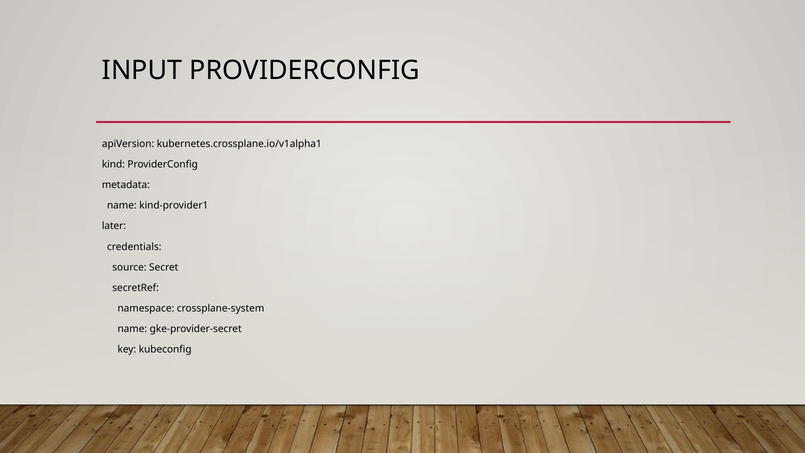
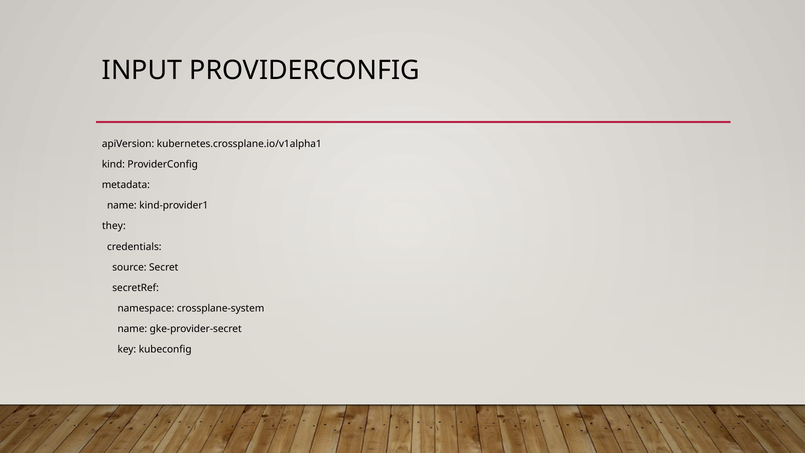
later: later -> they (114, 226)
